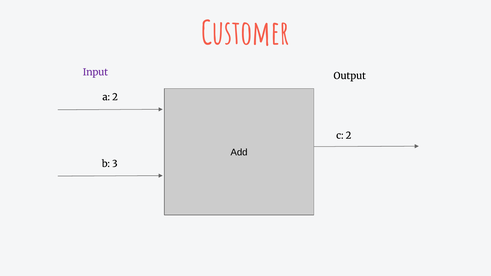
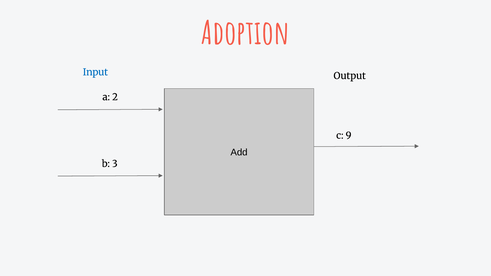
Customer: Customer -> Adoption (245, 34)
Input colour: purple -> blue (95, 72)
c 2: 2 -> 9 (349, 136)
